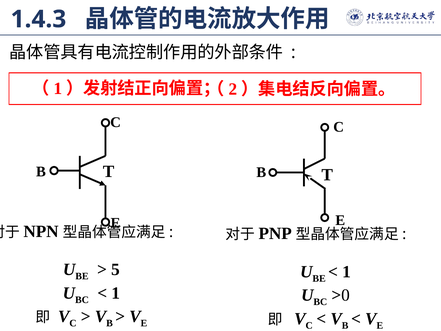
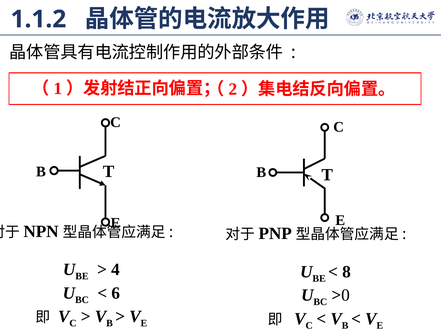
1.4.3: 1.4.3 -> 1.1.2 (38, 19)
5: 5 -> 4 (115, 269)
1: 1 -> 8 (346, 272)
1: 1 -> 6 (116, 293)
